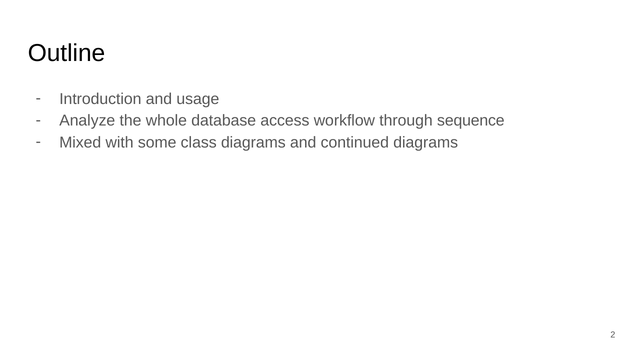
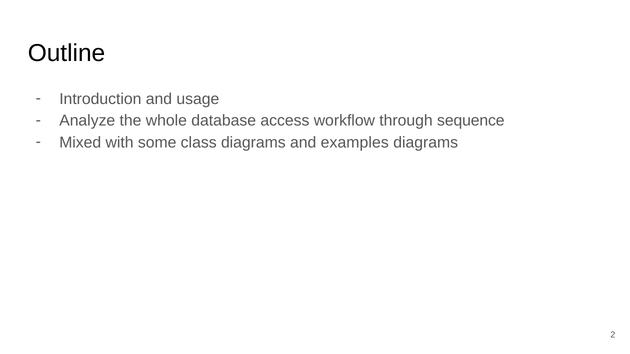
continued: continued -> examples (355, 143)
